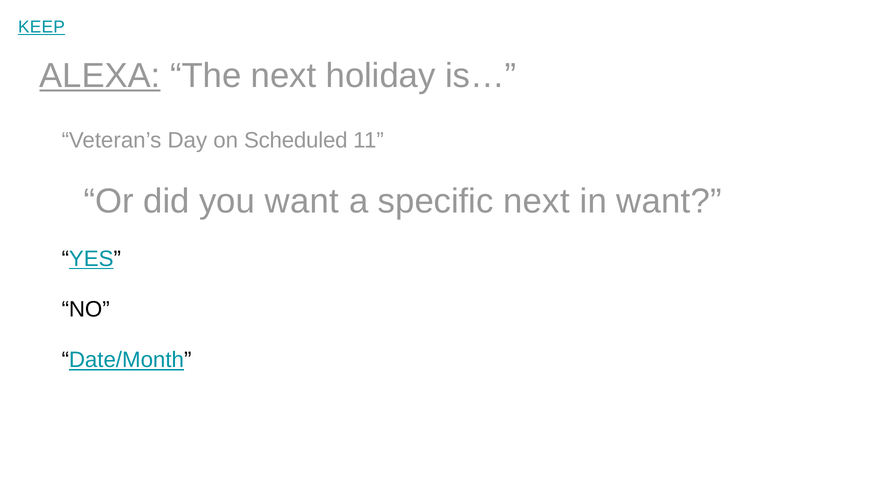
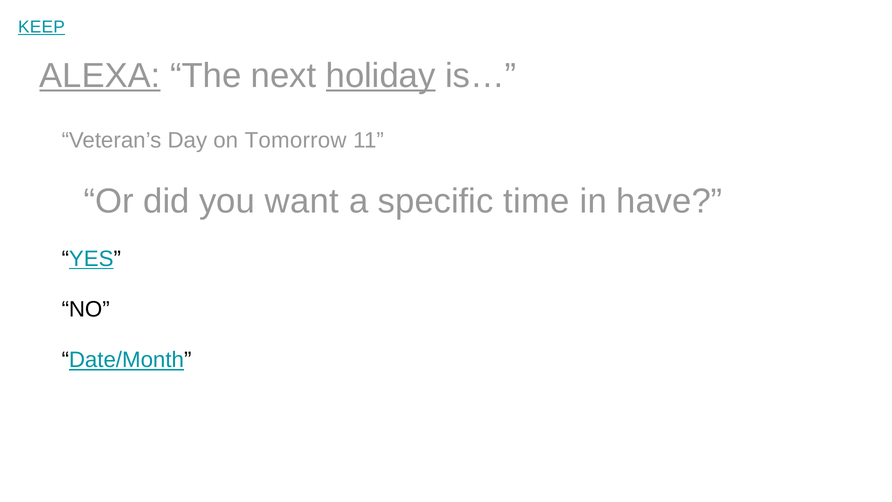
holiday underline: none -> present (381, 76)
Scheduled: Scheduled -> Tomorrow (296, 140)
specific next: next -> time (537, 201)
in want: want -> have (669, 201)
